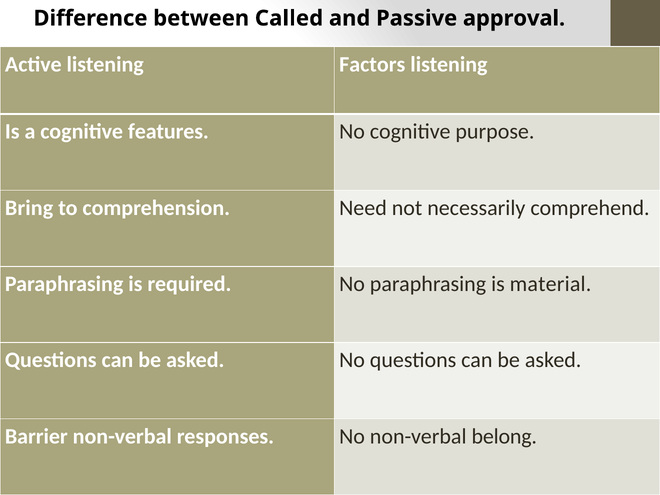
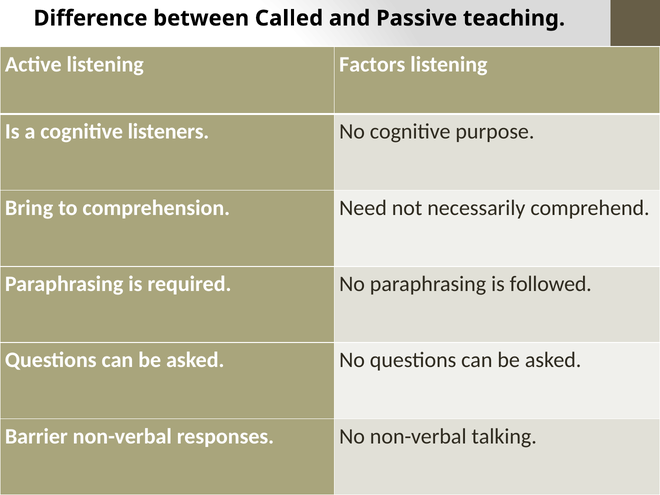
approval: approval -> teaching (514, 18)
features: features -> listeners (168, 132)
material: material -> followed (551, 284)
belong: belong -> talking (504, 436)
